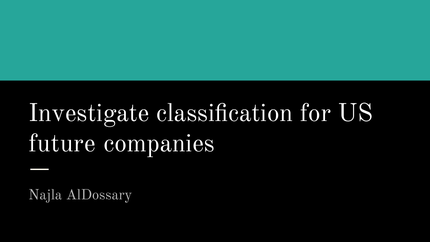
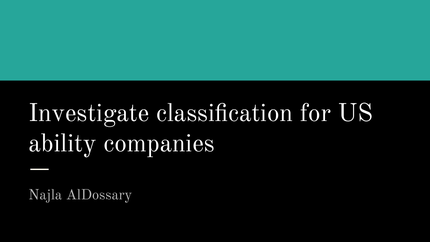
future: future -> ability (62, 143)
